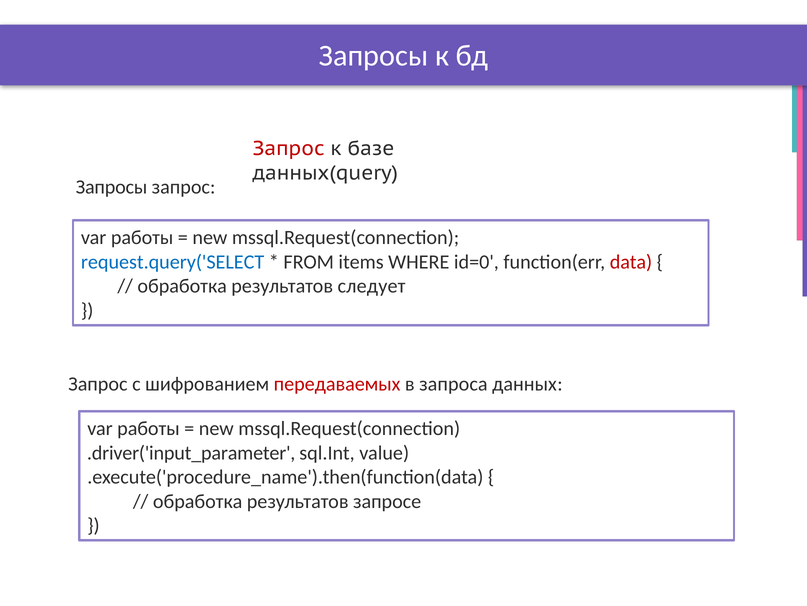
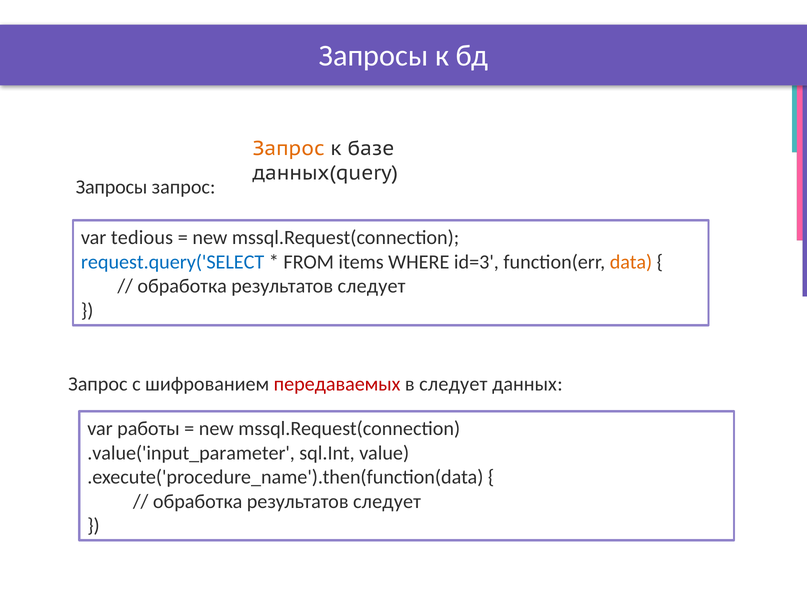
Запрос colour: red -> orange (289, 148)
работы: работы -> tedious (142, 237)
id=0: id=0 -> id=3 (476, 262)
data colour: red -> orange (631, 262)
в запроса: запроса -> следует (453, 384)
.driver('input_parameter: .driver('input_parameter -> .value('input_parameter (191, 452)
запросе: запросе -> следует (387, 501)
